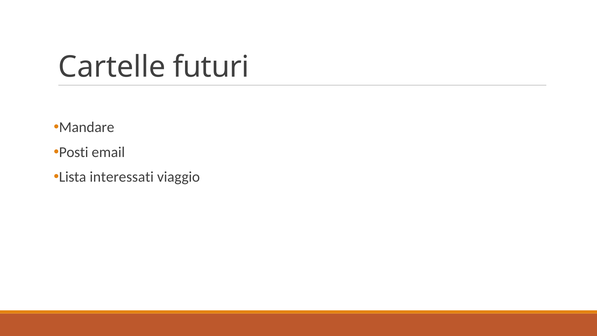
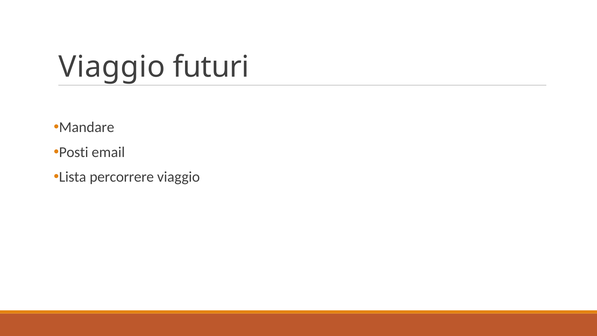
Cartelle: Cartelle -> Viaggio (112, 67)
interessati: interessati -> percorrere (122, 177)
